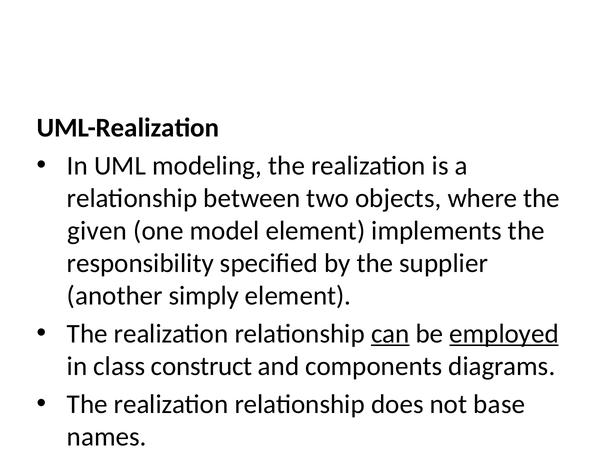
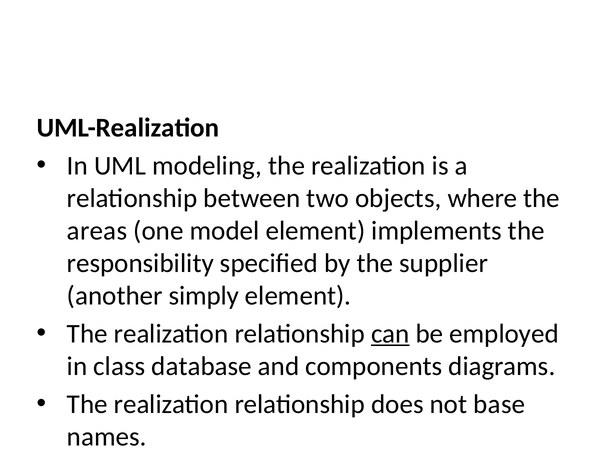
given: given -> areas (97, 231)
employed underline: present -> none (504, 334)
construct: construct -> database (202, 366)
